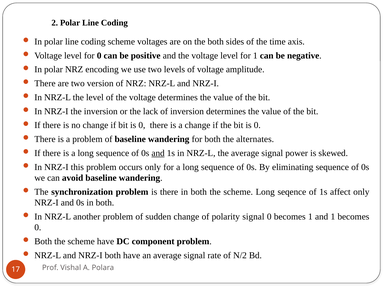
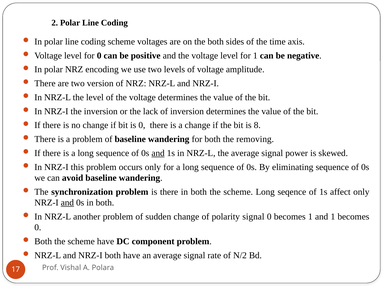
the bit is 0: 0 -> 8 (257, 125)
alternates: alternates -> removing (255, 139)
and underline: none -> present (67, 203)
